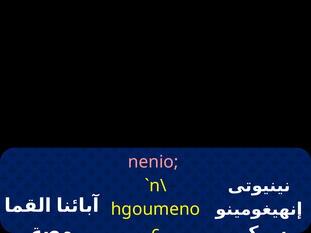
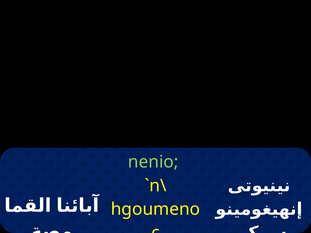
nenio colour: pink -> light green (153, 162)
